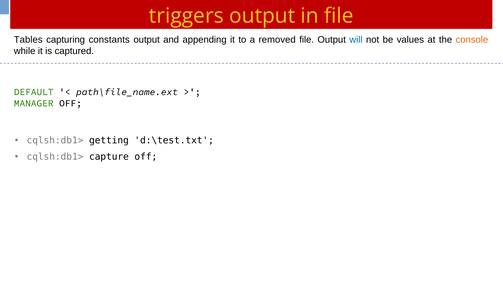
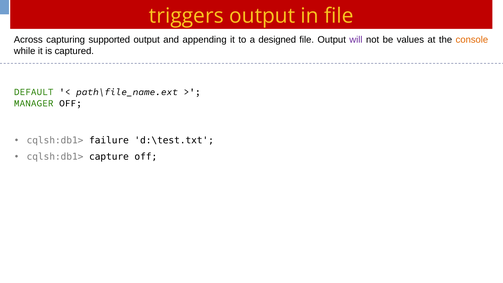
Tables: Tables -> Across (28, 40)
constants: constants -> supported (109, 40)
removed: removed -> designed (277, 40)
will colour: blue -> purple (356, 40)
getting: getting -> failure (109, 140)
